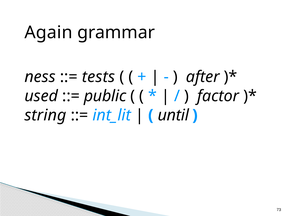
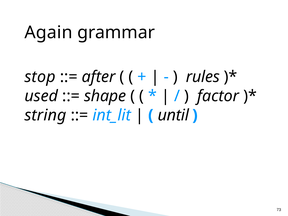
ness: ness -> stop (40, 77)
tests: tests -> after (99, 77)
after: after -> rules (203, 77)
public: public -> shape (105, 96)
